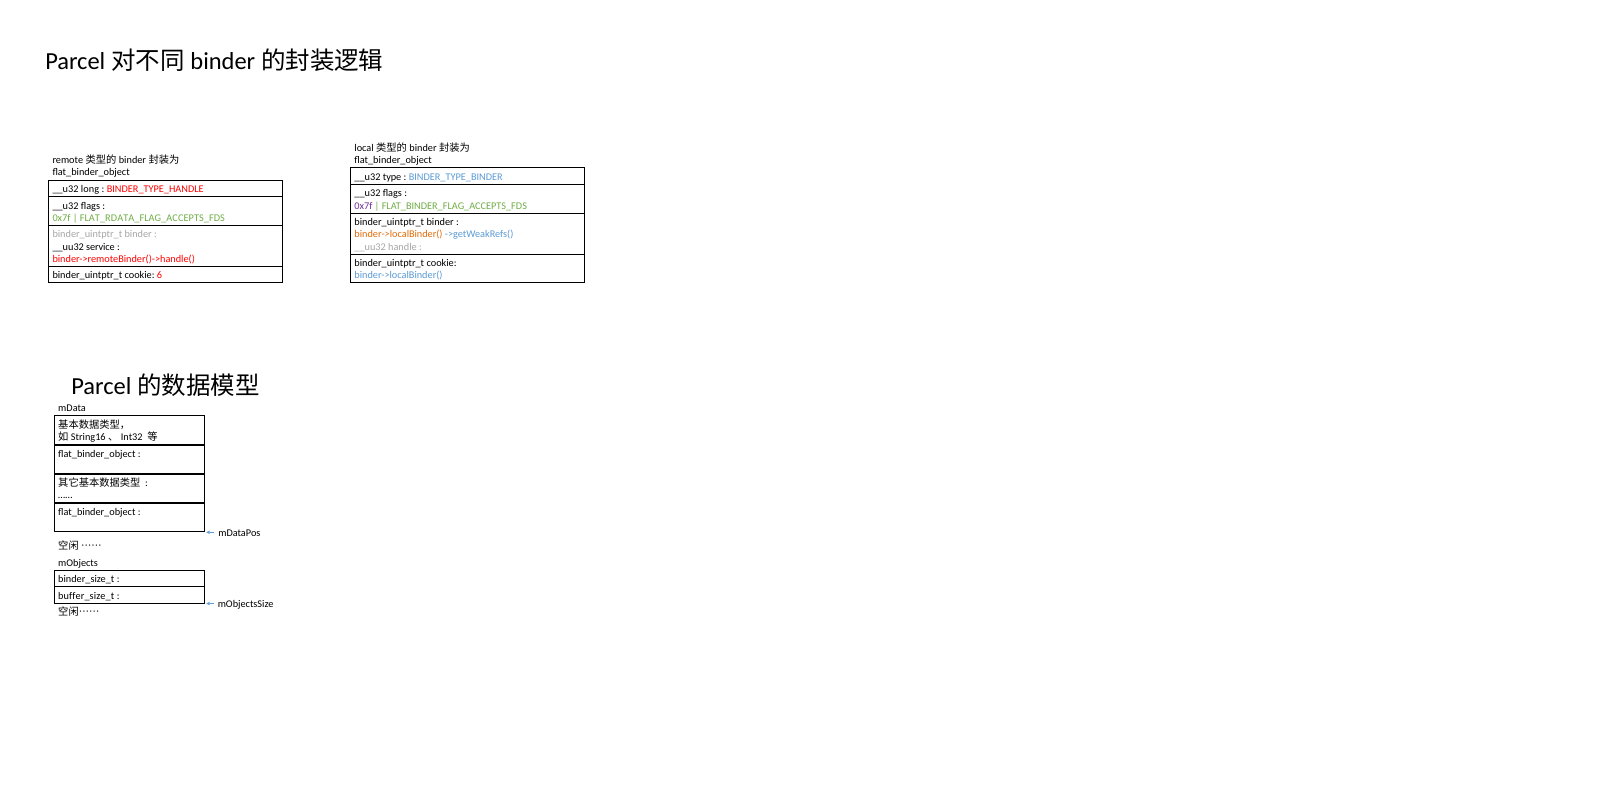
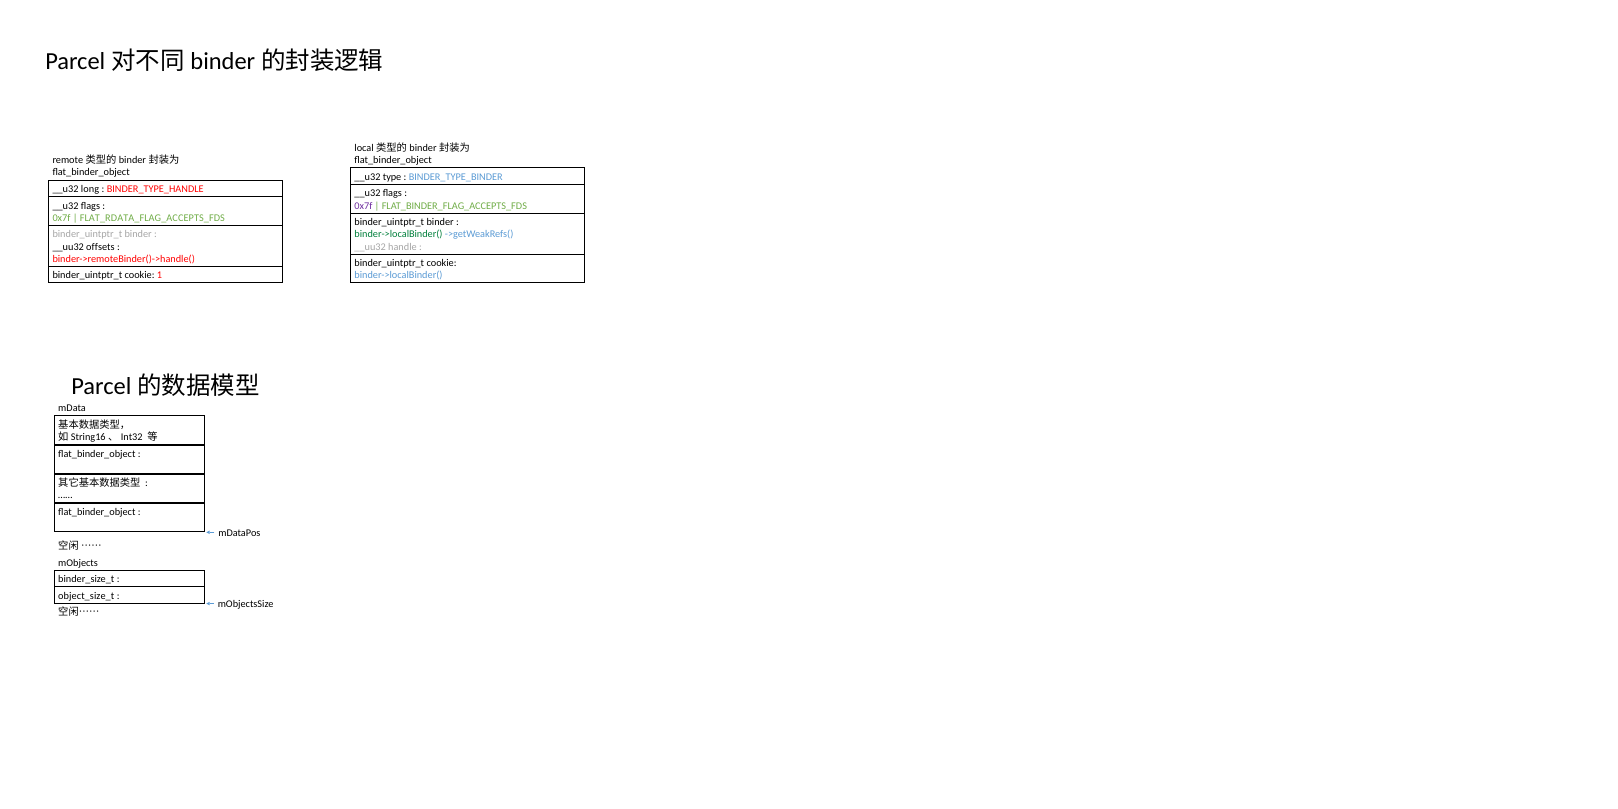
binder->localBinder( colour: orange -> green (399, 234)
service: service -> offsets (100, 247)
6: 6 -> 1 (160, 275)
buffer_size_t: buffer_size_t -> object_size_t (86, 596)
